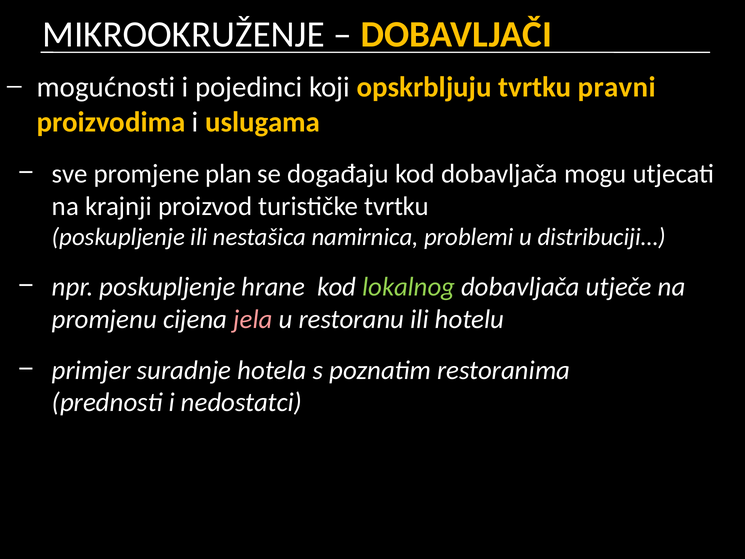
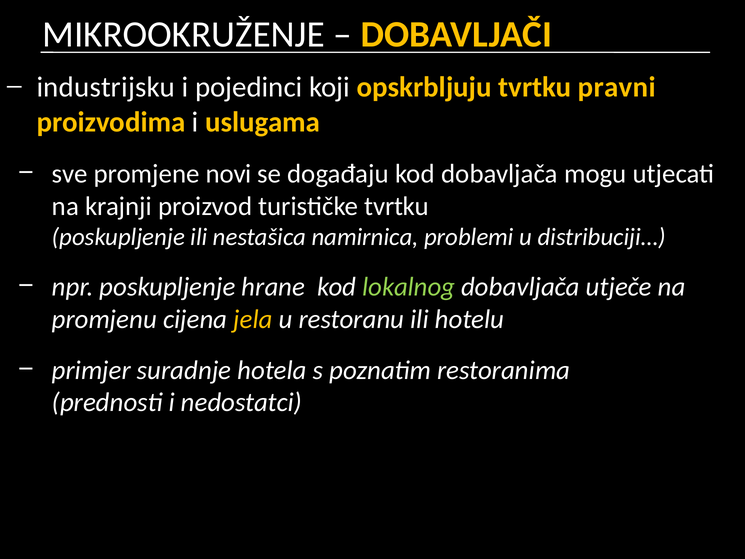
mogućnosti: mogućnosti -> industrijsku (106, 87)
plan: plan -> novi (229, 174)
jela colour: pink -> yellow (253, 319)
